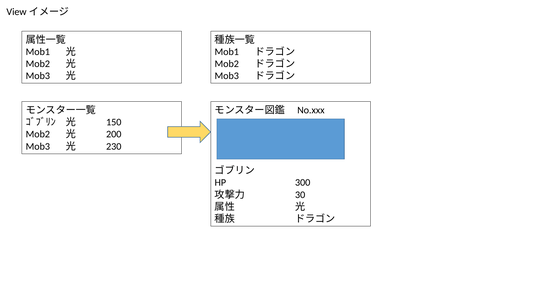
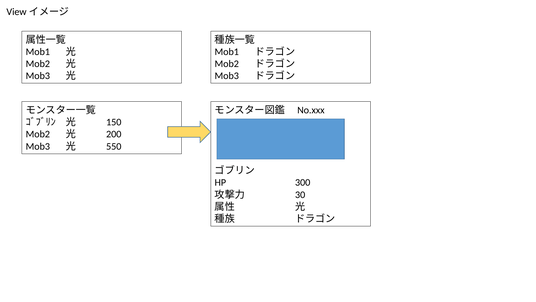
230: 230 -> 550 (114, 146)
